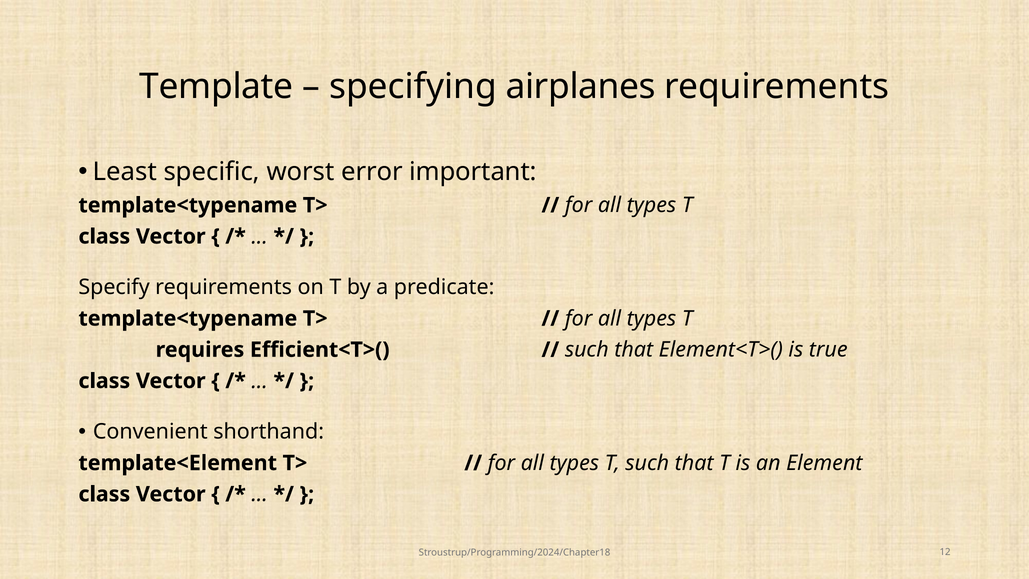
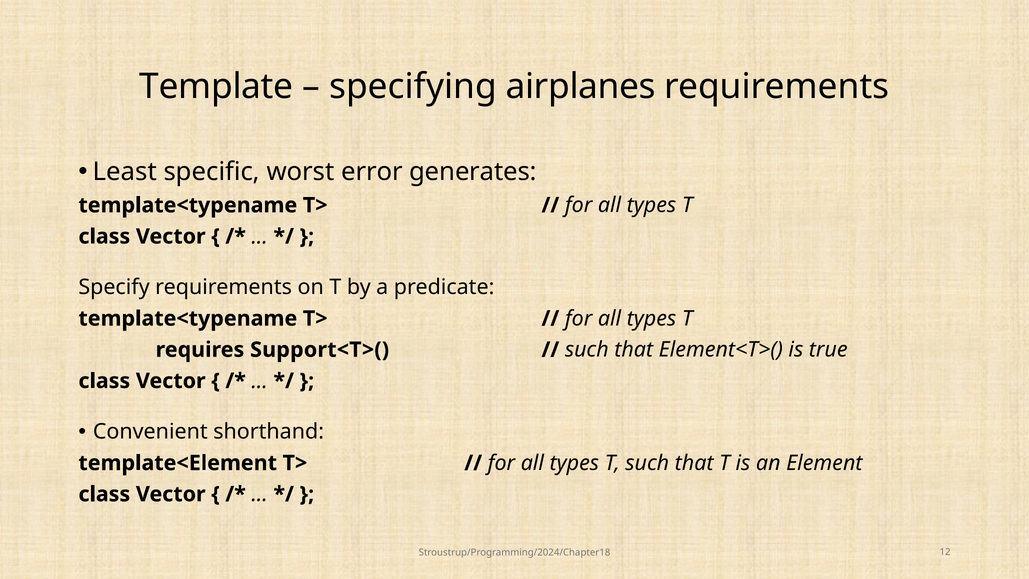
important: important -> generates (473, 172)
Efficient<T>(: Efficient<T>( -> Support<T>( (320, 350)
